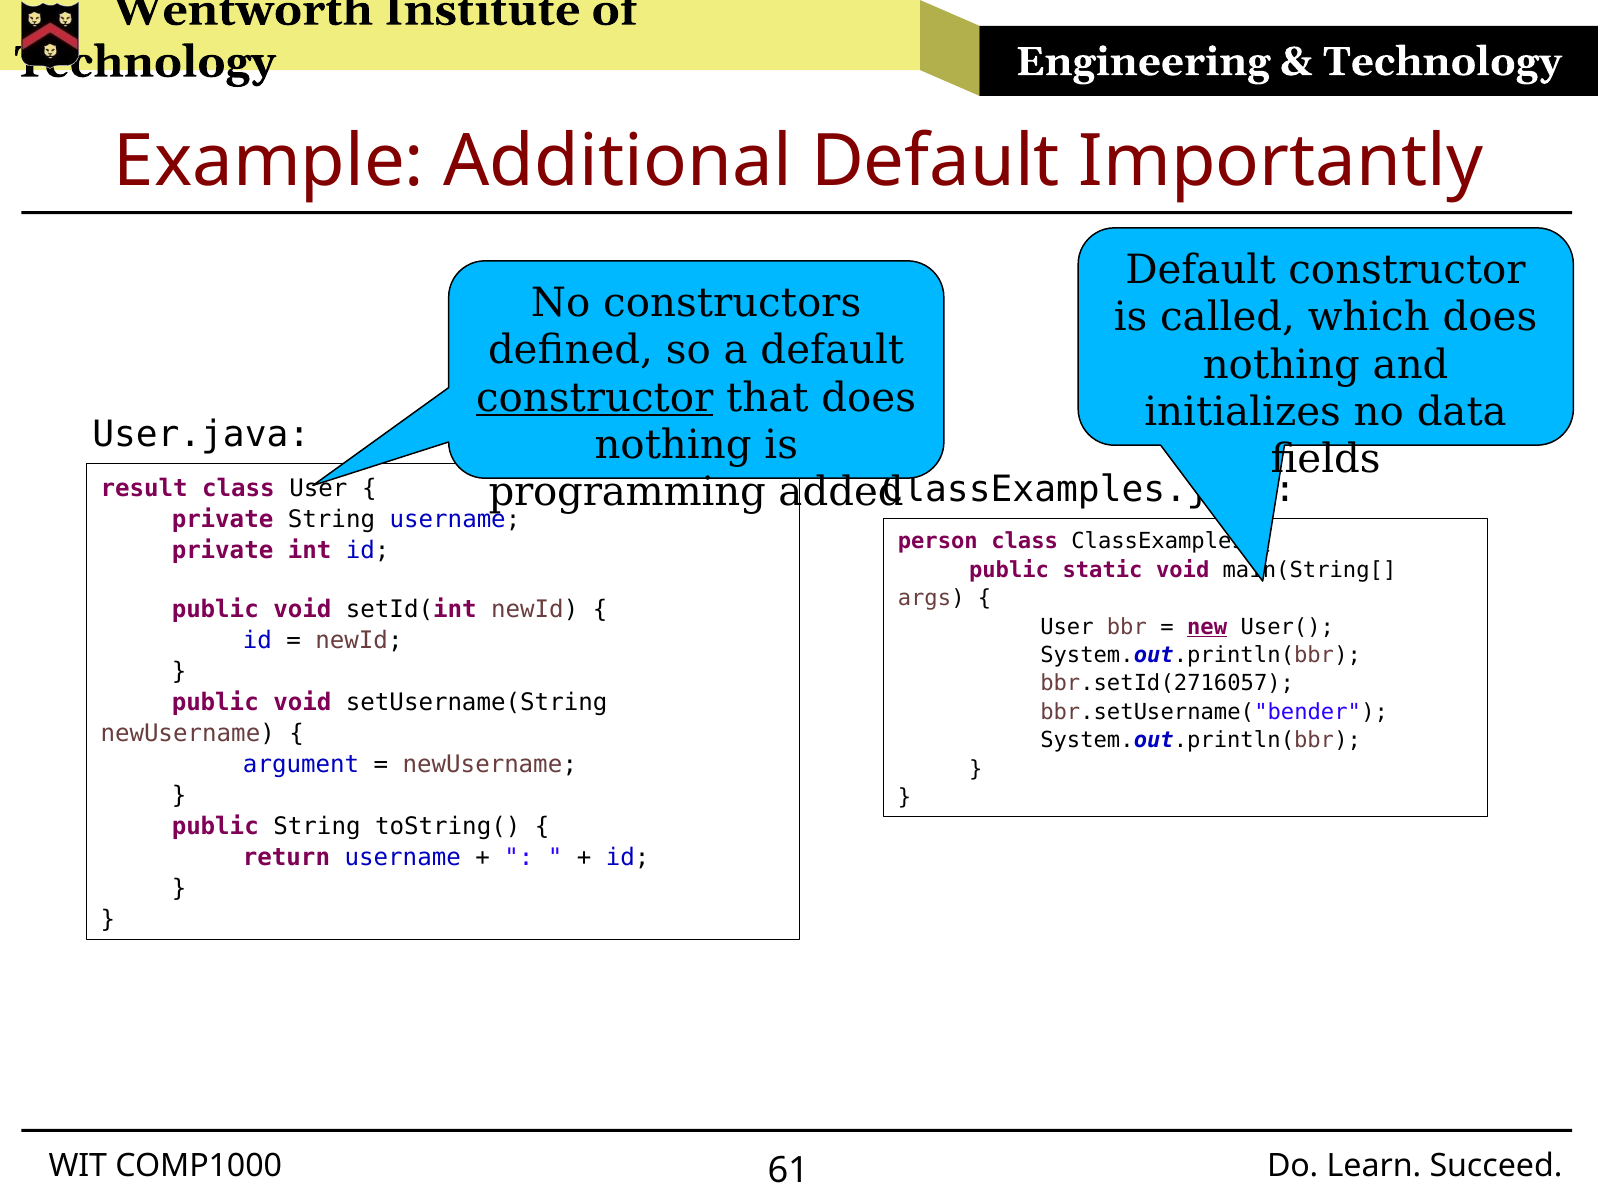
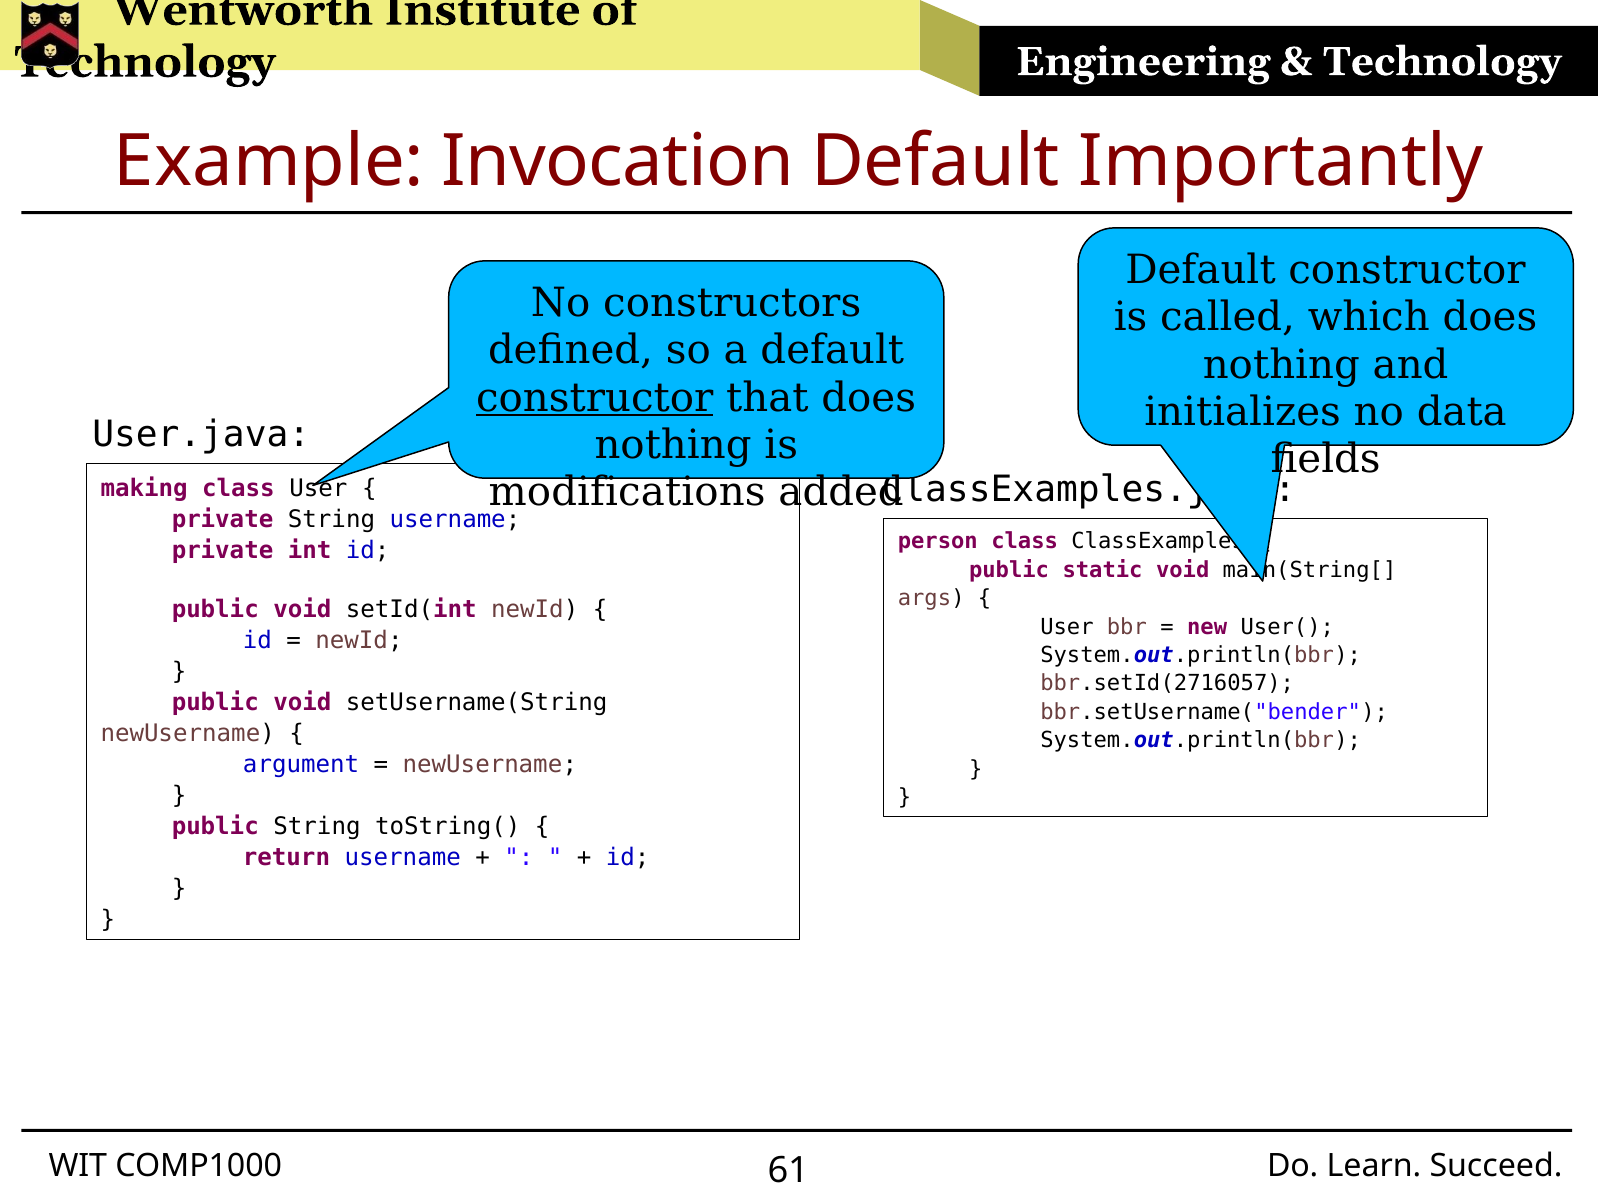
Additional: Additional -> Invocation (618, 161)
programming: programming -> modifications (627, 493)
result: result -> making (144, 489)
new underline: present -> none (1207, 627)
